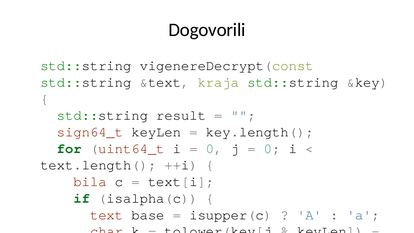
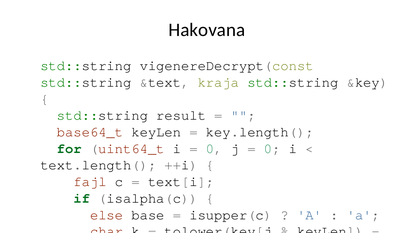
Dogovorili: Dogovorili -> Hakovana (207, 30)
sign64_t: sign64_t -> base64_t (90, 132)
bila: bila -> fajl (90, 182)
text: text -> else (107, 215)
